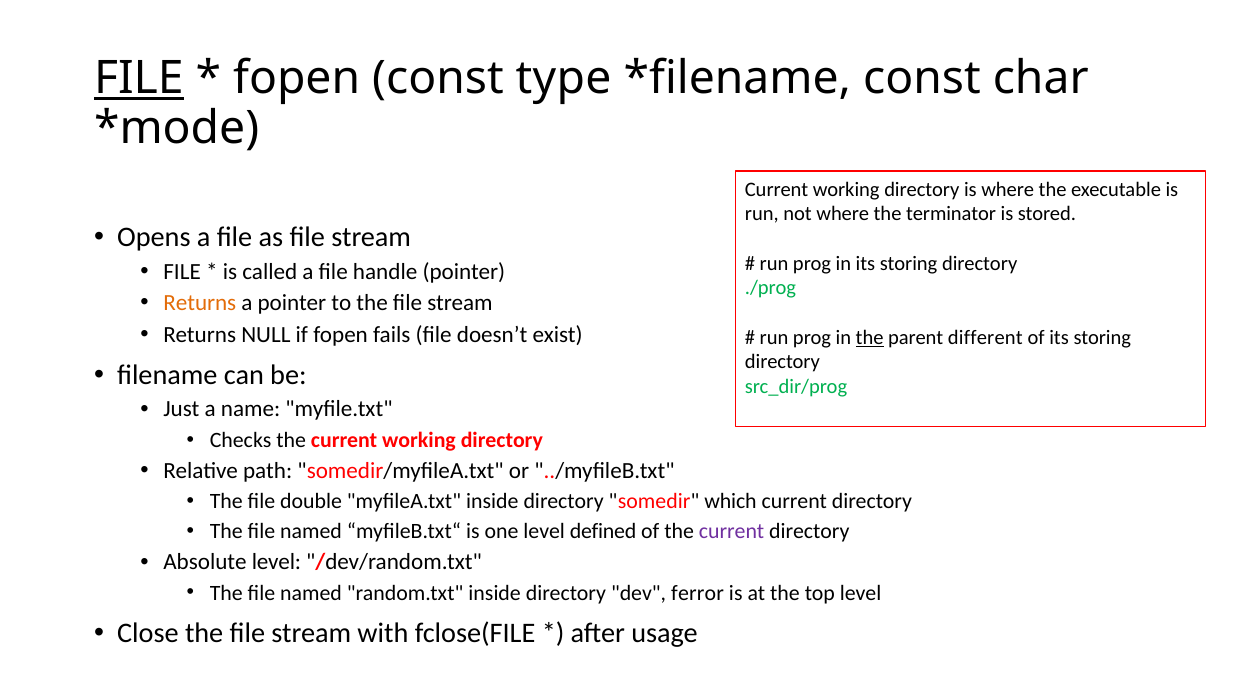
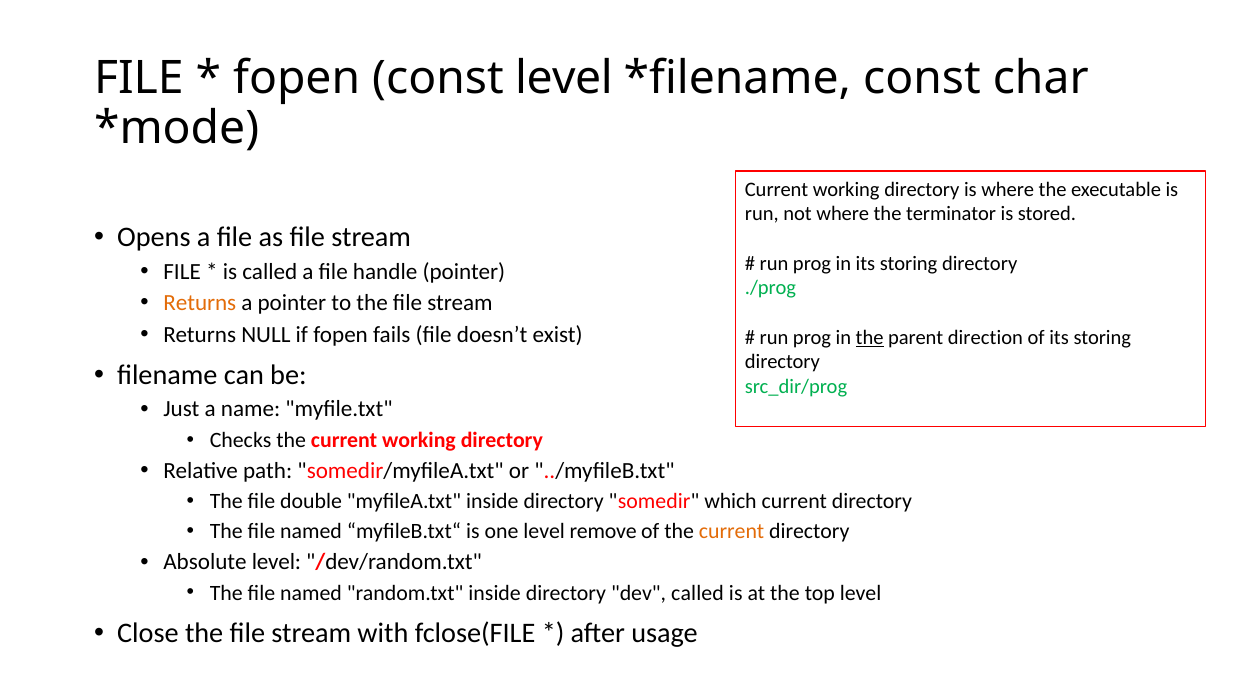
FILE underline: present -> none (139, 79)
const type: type -> level (564, 79)
different: different -> direction (985, 337)
defined: defined -> remove (603, 532)
current colour: purple -> orange (732, 532)
dev ferror: ferror -> called (698, 593)
